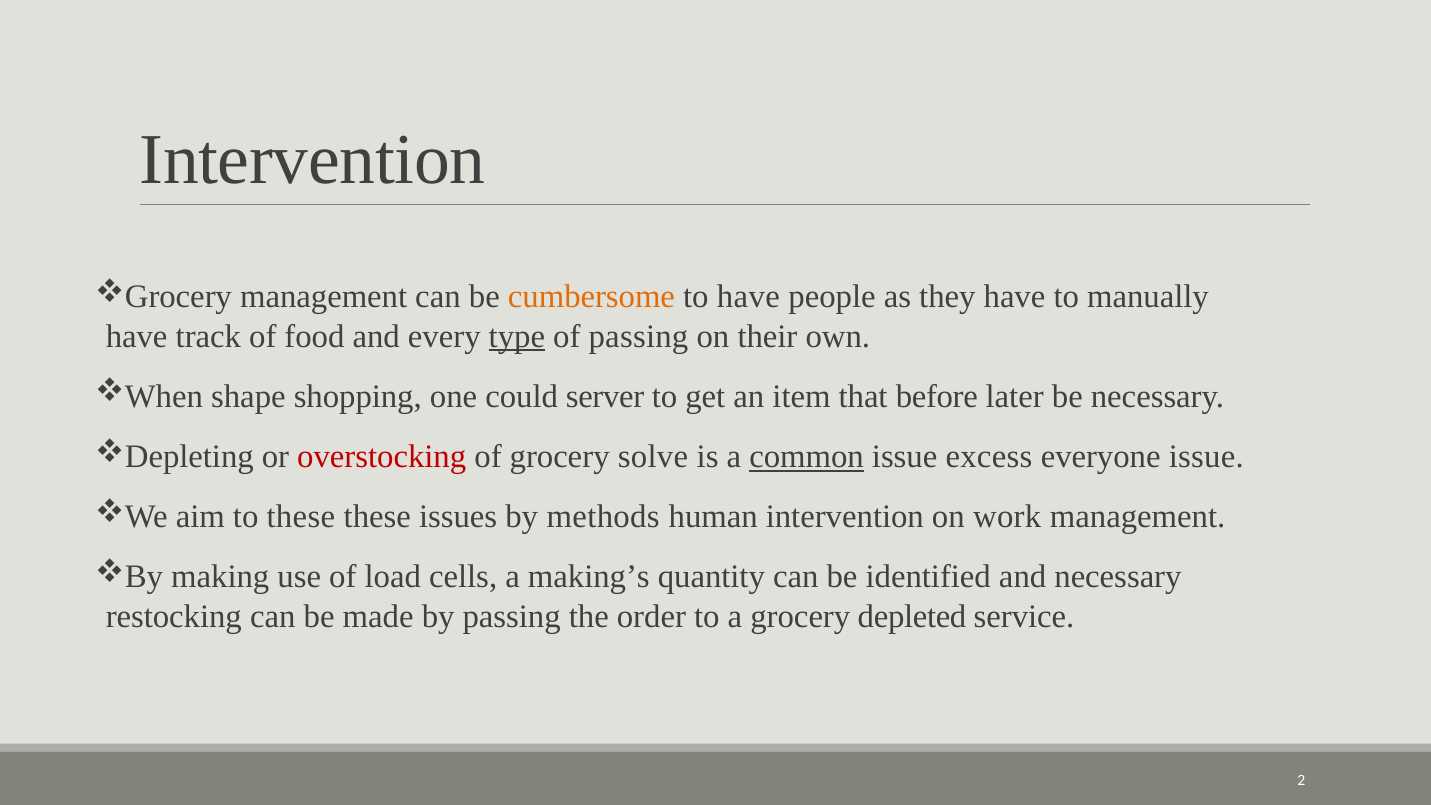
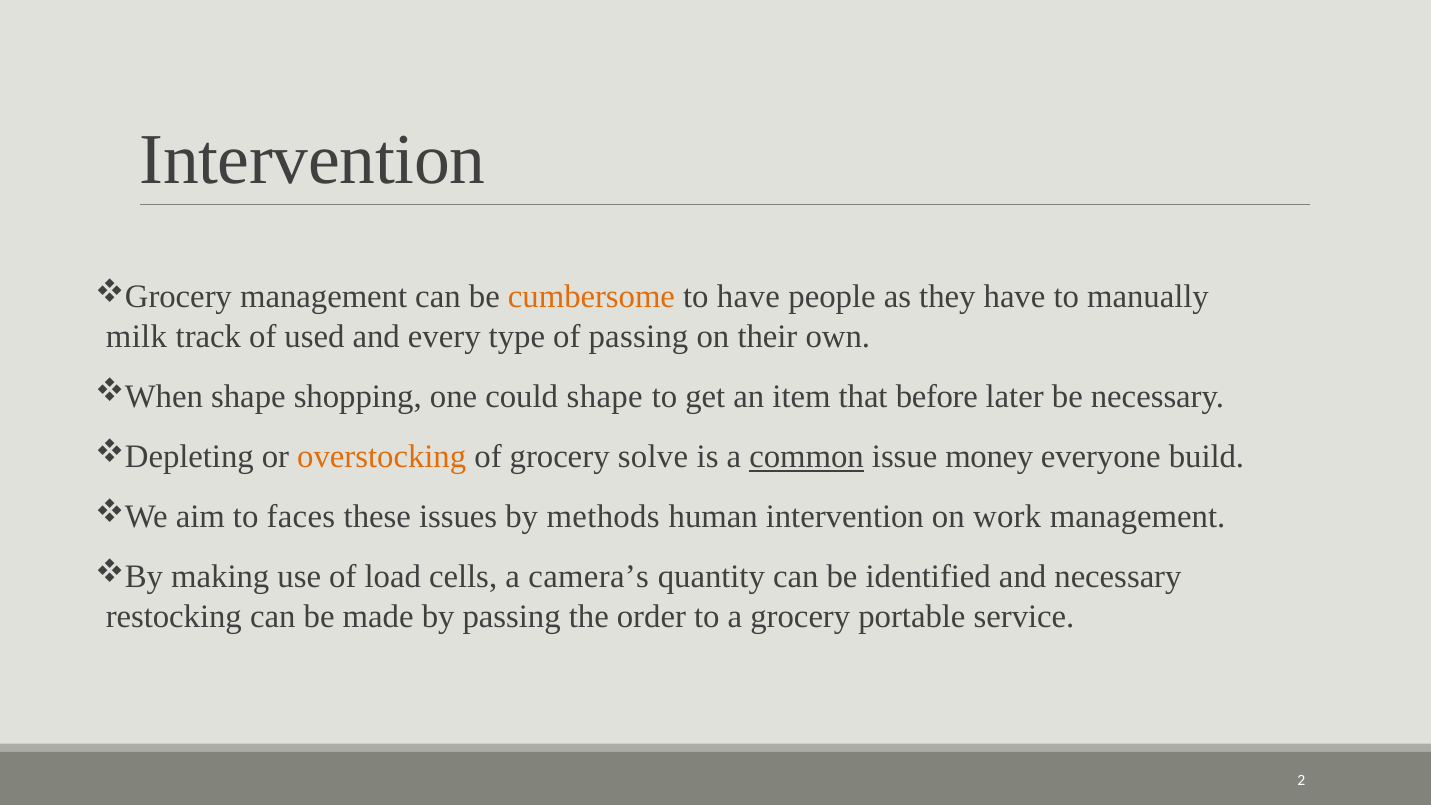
have: have -> milk (136, 336)
food: food -> used (314, 336)
type underline: present -> none (517, 336)
could server: server -> shape (605, 396)
overstocking colour: red -> orange (382, 457)
excess: excess -> money (989, 457)
everyone issue: issue -> build (1206, 457)
to these: these -> faces (301, 517)
making’s: making’s -> camera’s (589, 577)
depleted: depleted -> portable (912, 616)
